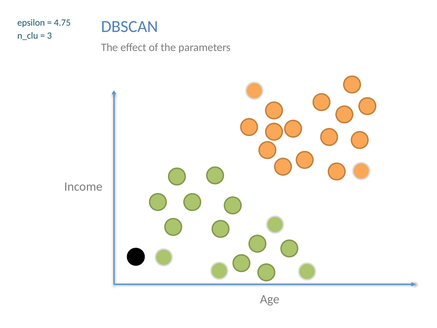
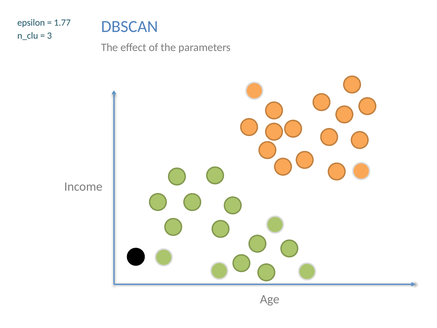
4.75: 4.75 -> 1.77 (62, 23)
